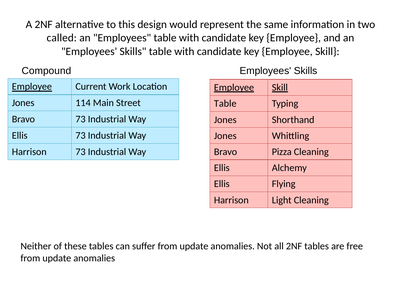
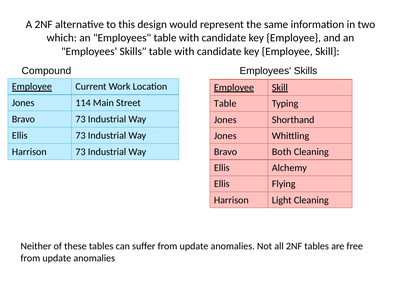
called: called -> which (62, 38)
Pizza: Pizza -> Both (282, 152)
